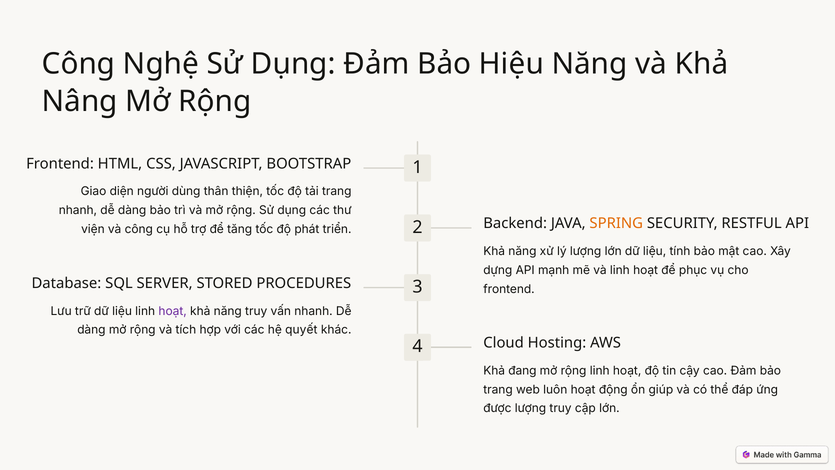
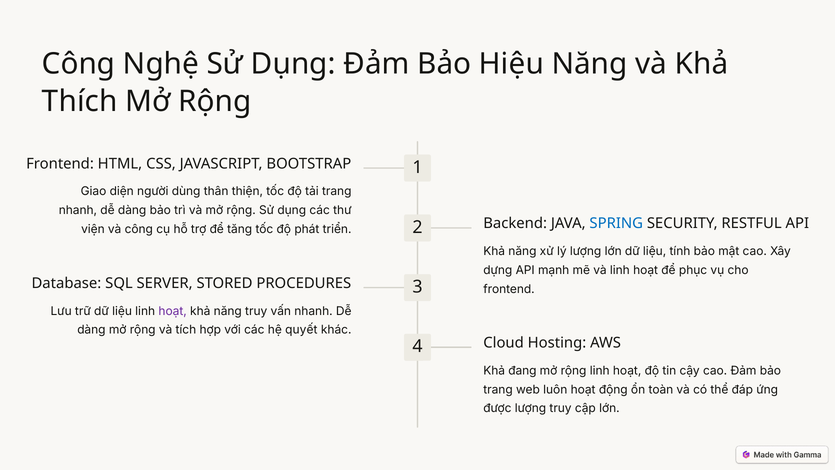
Nâng: Nâng -> Thích (80, 101)
SPRING colour: orange -> blue (616, 223)
giúp: giúp -> toàn (661, 389)
